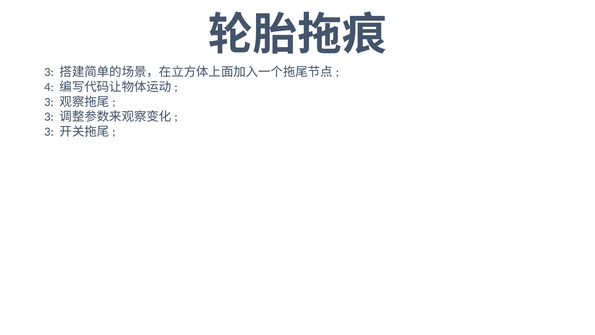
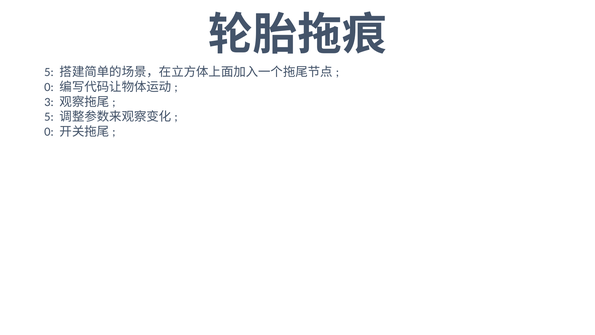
3: 3 -> 5 (49, 72)
4: 4 -> 0 (49, 87)
3: 3 -> 5 (49, 117)
3: 3 -> 0 (49, 132)
